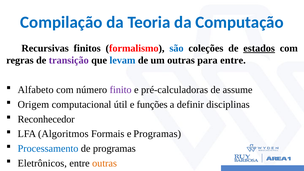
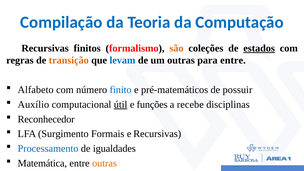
são colour: blue -> orange (176, 48)
transição colour: purple -> orange (69, 60)
finito colour: purple -> blue (121, 90)
pré-calculadoras: pré-calculadoras -> pré-matemáticos (175, 90)
assume: assume -> possuir (238, 90)
Origem: Origem -> Auxílio (33, 104)
útil underline: none -> present (121, 104)
definir: definir -> recebe (190, 104)
Algoritmos: Algoritmos -> Surgimento (63, 134)
e Programas: Programas -> Recursivas (157, 134)
de programas: programas -> igualdades (114, 149)
Eletrônicos: Eletrônicos -> Matemática (42, 163)
